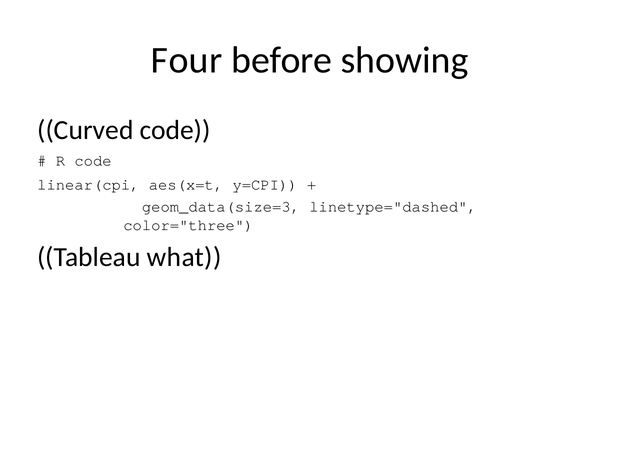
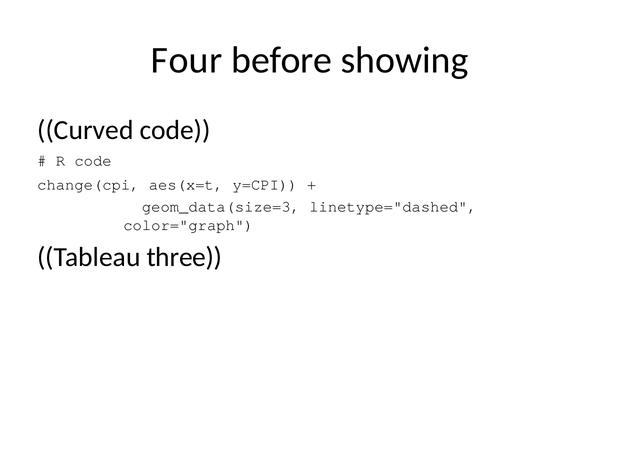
linear(cpi: linear(cpi -> change(cpi (88, 185)
color="three: color="three -> color="graph (188, 225)
what: what -> three (184, 257)
